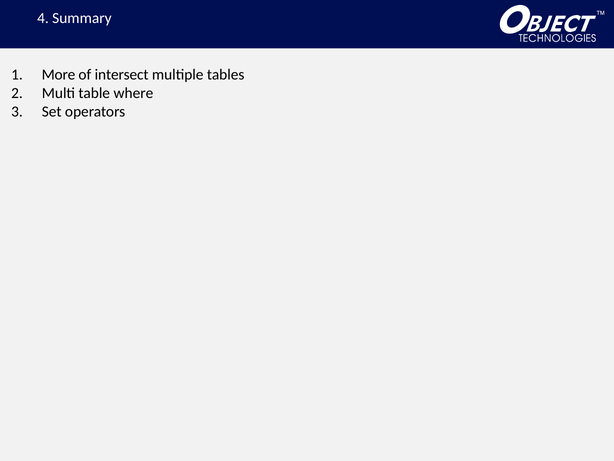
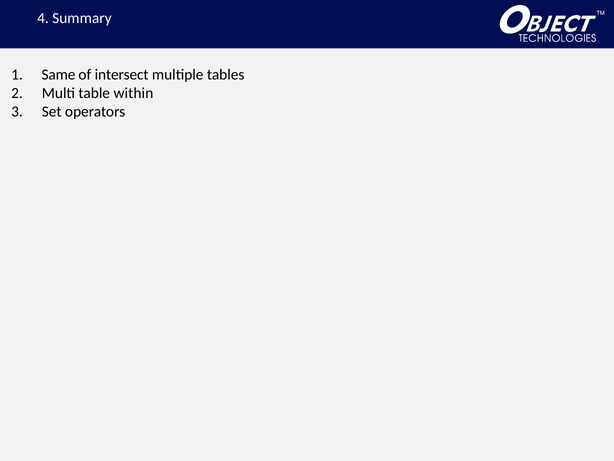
More: More -> Same (59, 75)
where: where -> within (133, 93)
